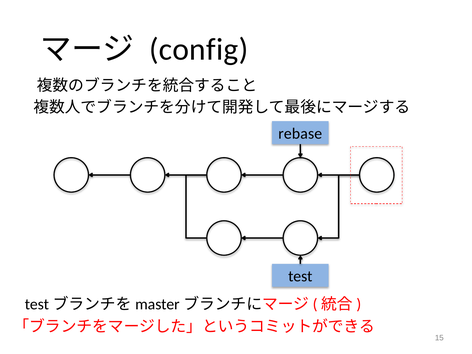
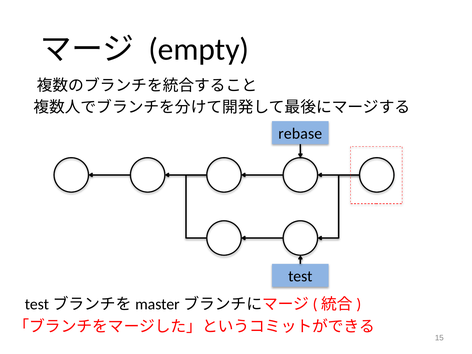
config: config -> empty (199, 49)
